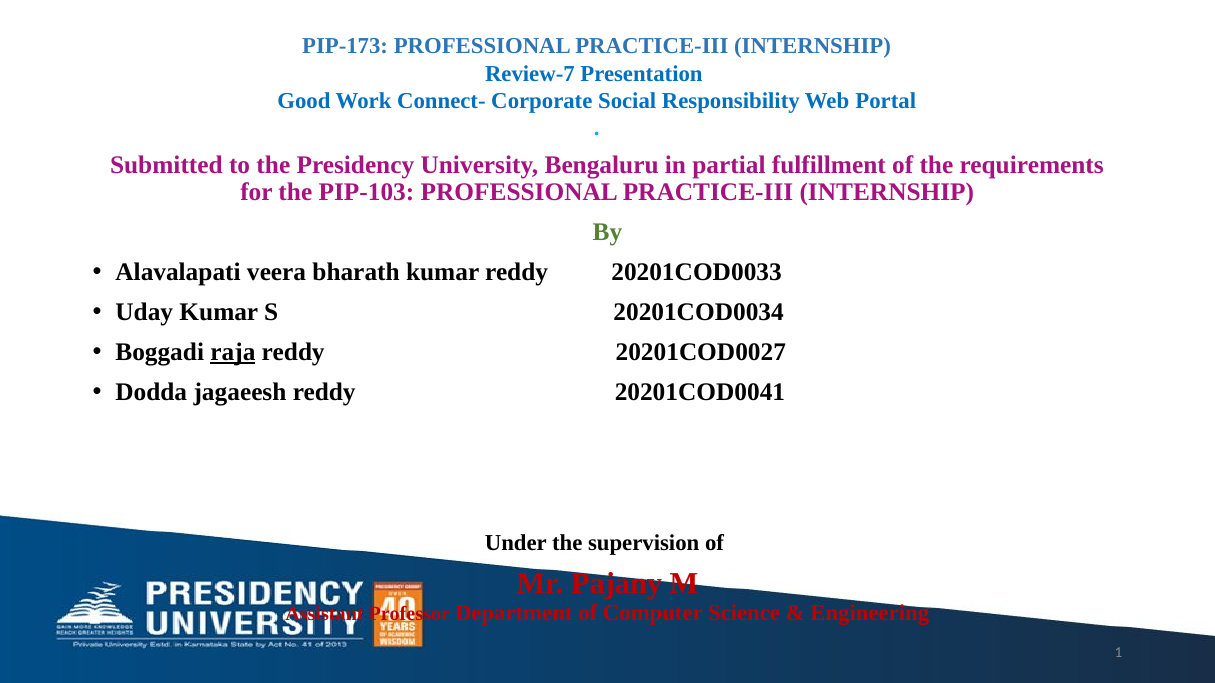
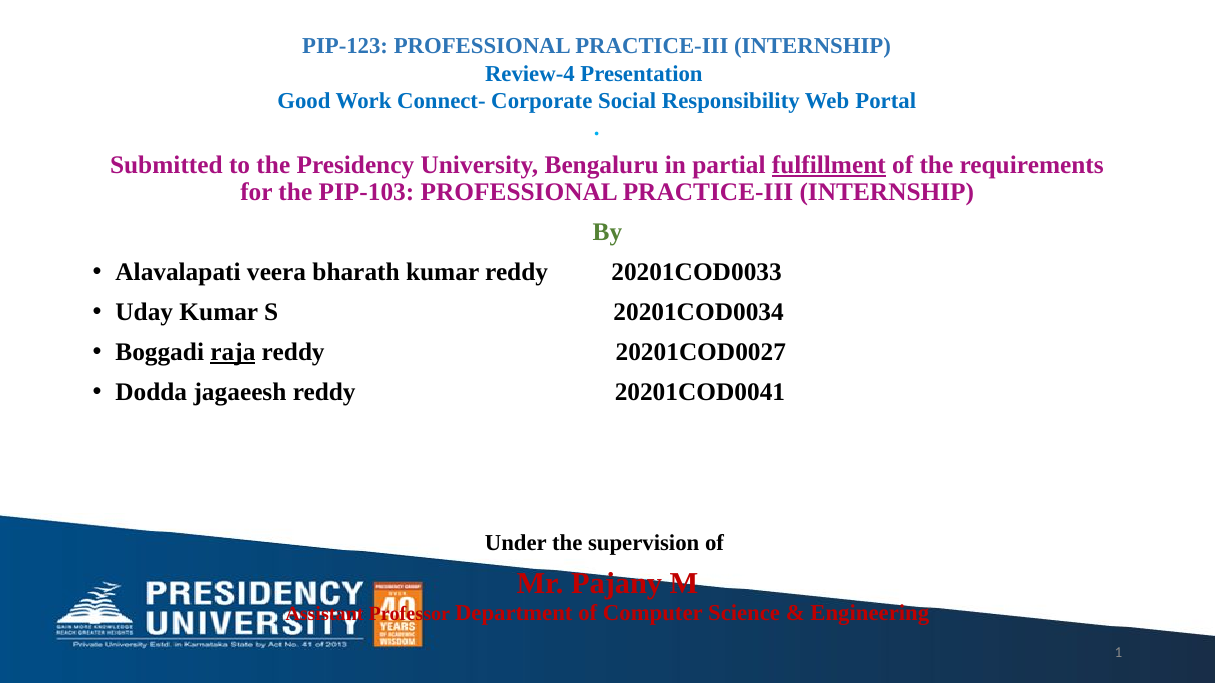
PIP-173: PIP-173 -> PIP-123 (345, 46)
Review-7: Review-7 -> Review-4 (530, 74)
fulfillment underline: none -> present (829, 165)
